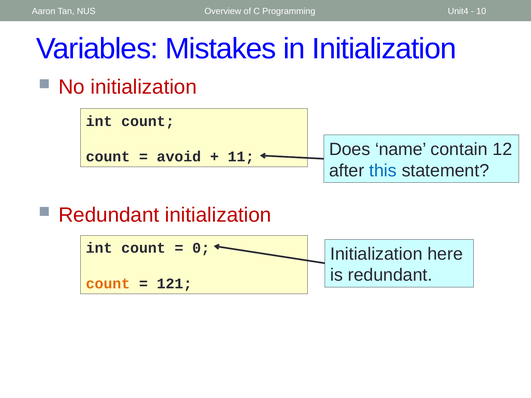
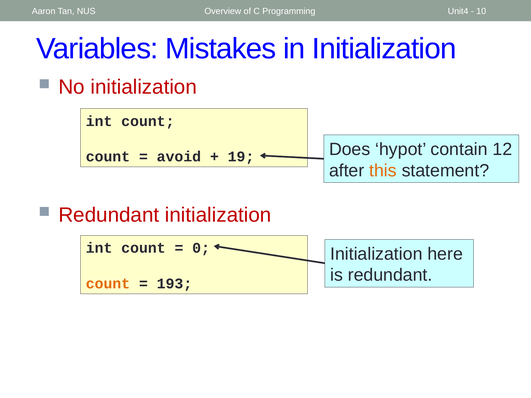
11: 11 -> 19 (241, 157)
name: name -> hypot (401, 149)
this colour: blue -> orange (383, 171)
121: 121 -> 193 (174, 284)
